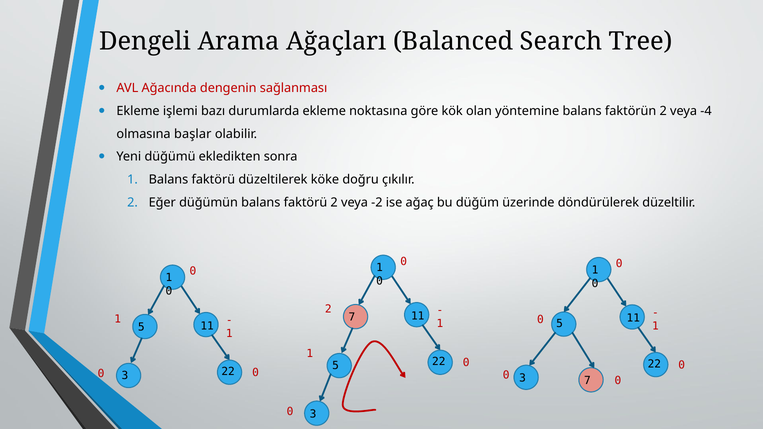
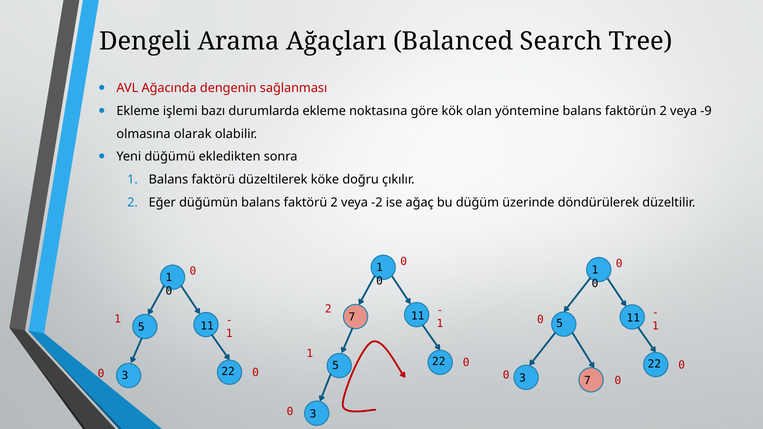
-4: -4 -> -9 (706, 111)
başlar: başlar -> olarak (193, 134)
